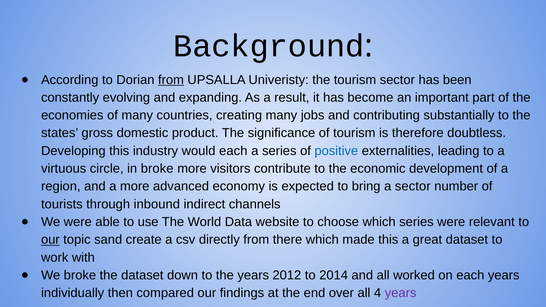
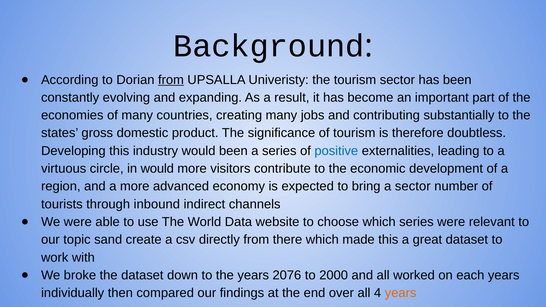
would each: each -> been (233, 151)
in broke: broke -> would (157, 169)
our underline: present -> none (50, 240)
2012: 2012 -> 2076 (287, 275)
2014: 2014 -> 2000 (334, 275)
years colour: purple -> orange (401, 293)
